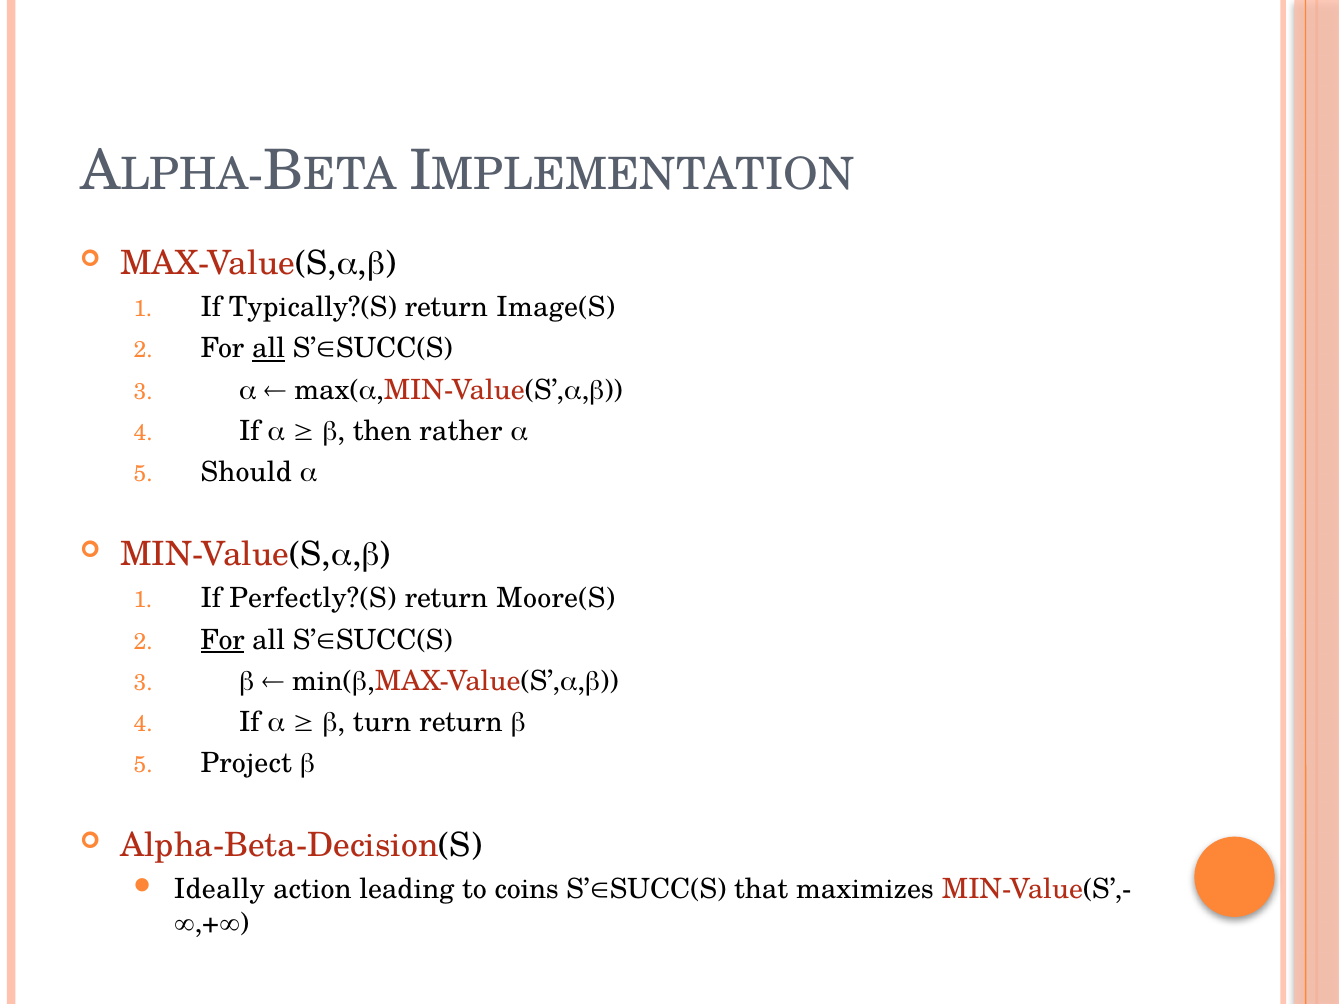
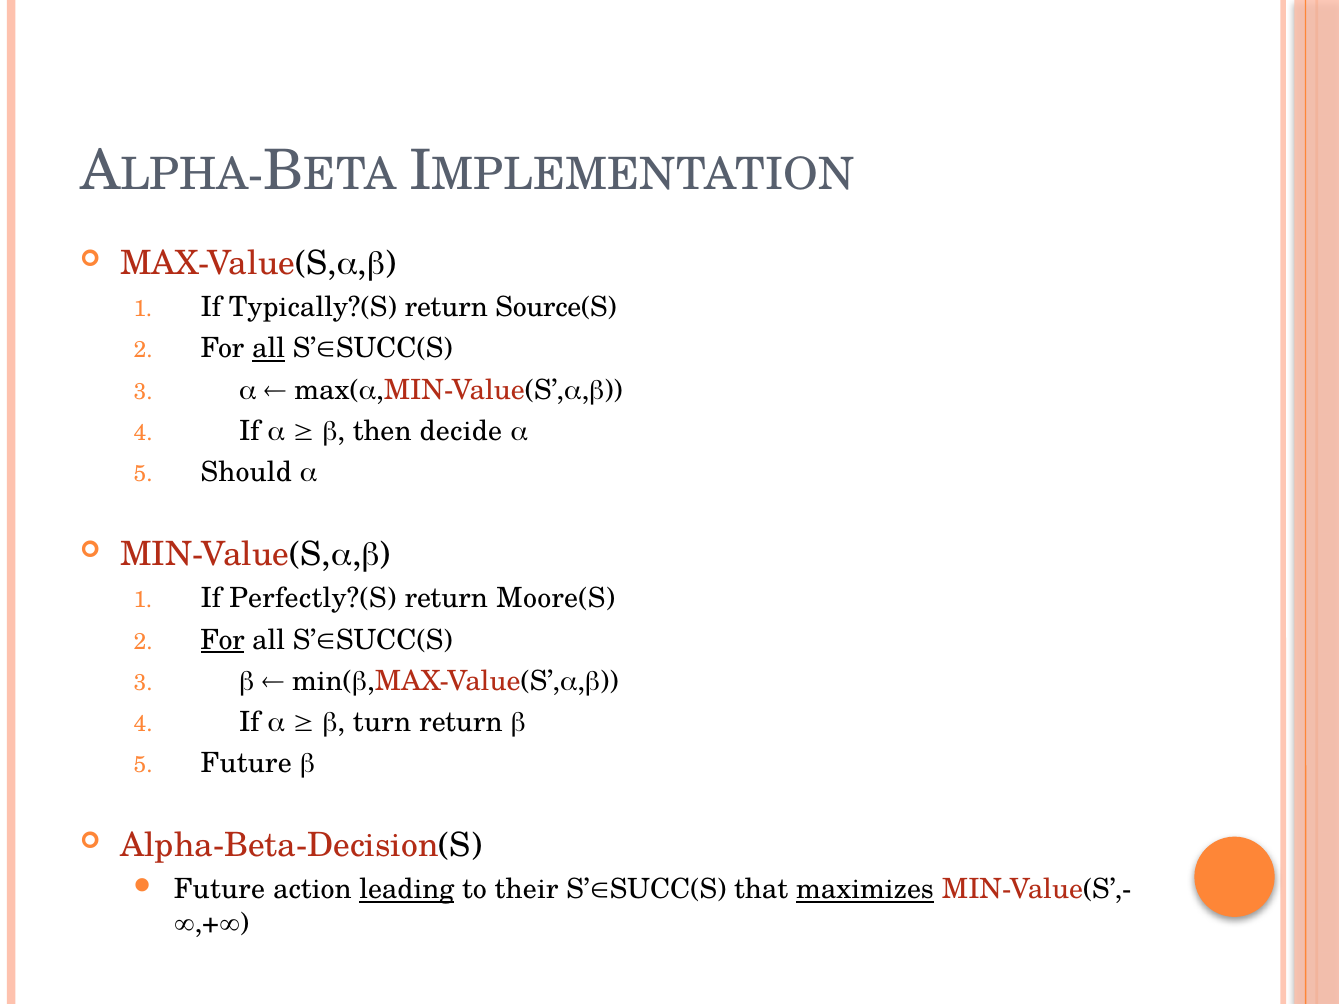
Image(S: Image(S -> Source(S (556, 308)
rather: rather -> decide (461, 431)
Project: Project -> Future (246, 764)
Ideally: Ideally -> Future (219, 890)
leading underline: none -> present (407, 890)
coins: coins -> their (527, 890)
maximizes underline: none -> present (865, 890)
